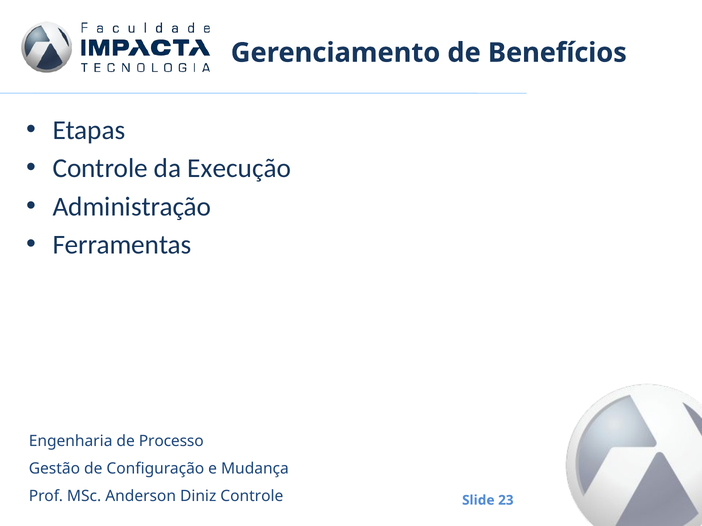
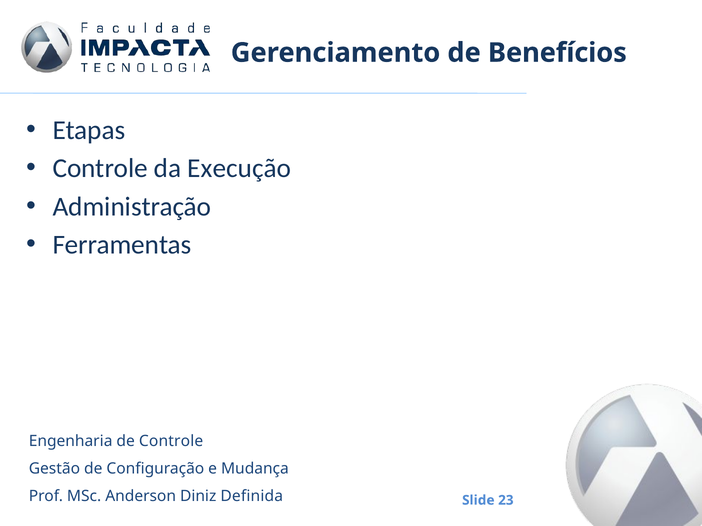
de Processo: Processo -> Controle (171, 442)
Diniz Controle: Controle -> Definida (252, 497)
